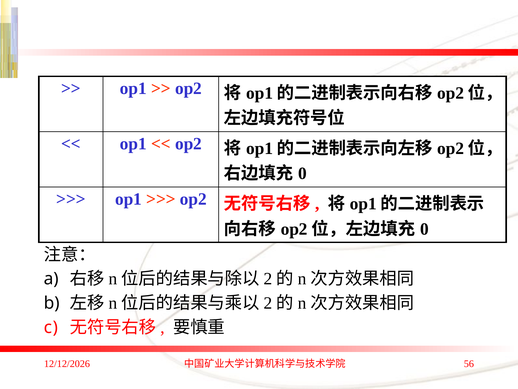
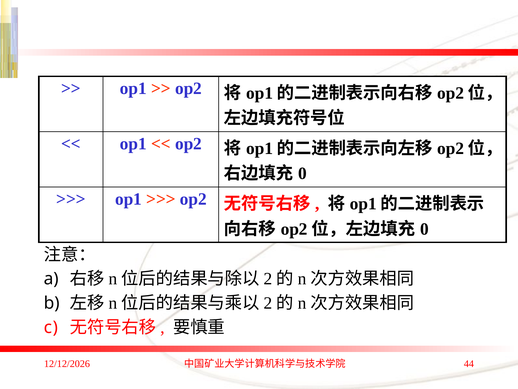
56: 56 -> 44 (469, 363)
